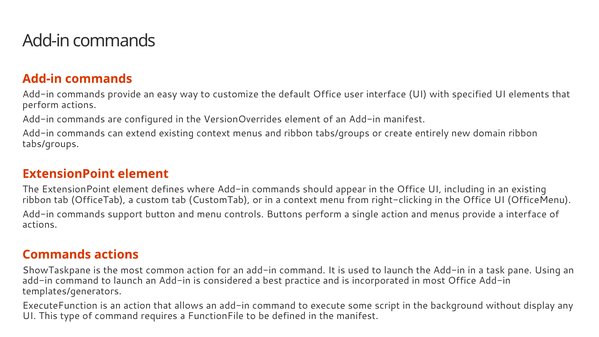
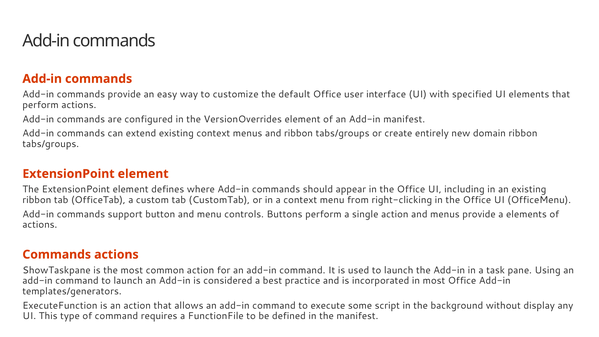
a interface: interface -> elements (526, 214)
